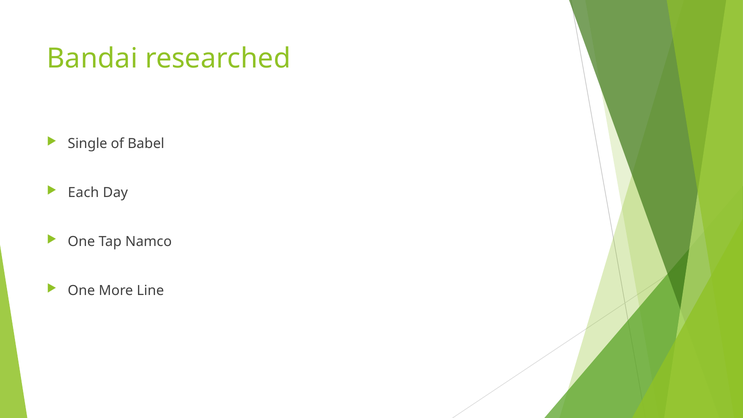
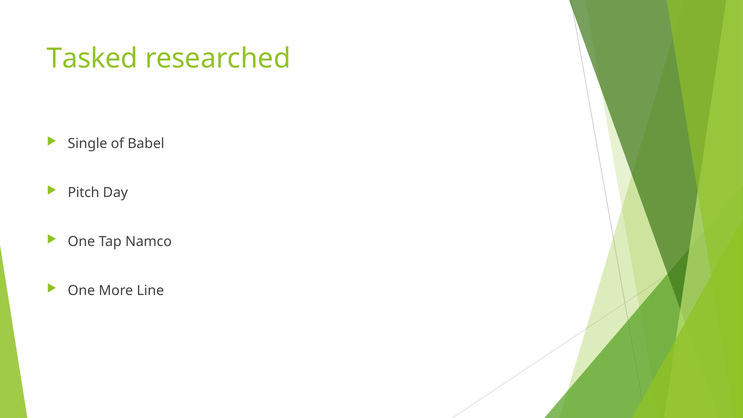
Bandai: Bandai -> Tasked (92, 59)
Each: Each -> Pitch (84, 193)
